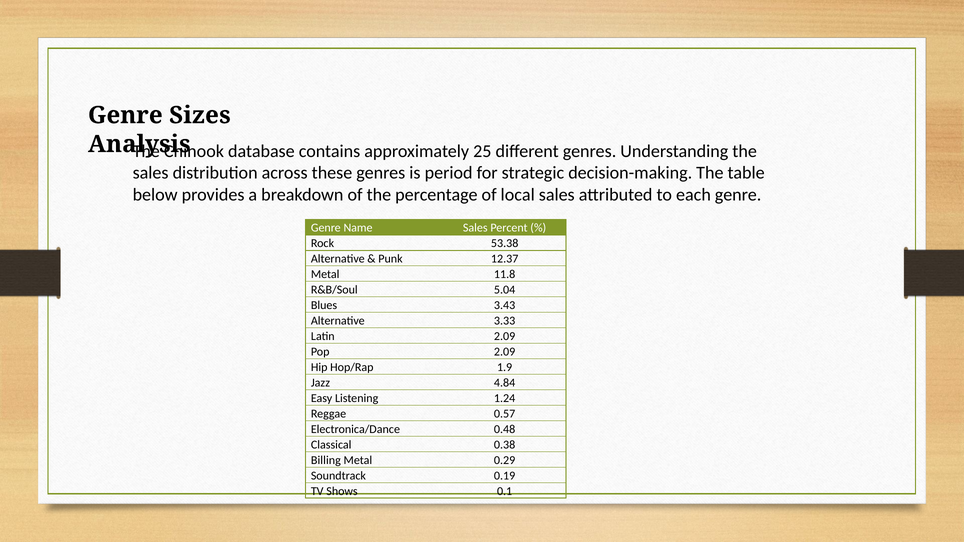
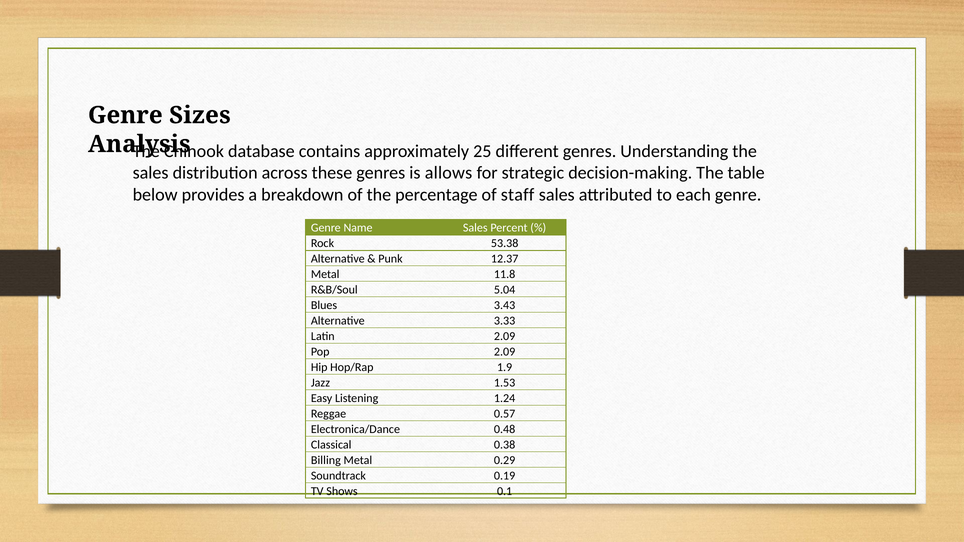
period: period -> allows (449, 173)
local: local -> staff (518, 195)
4.84: 4.84 -> 1.53 (505, 383)
